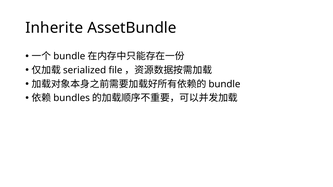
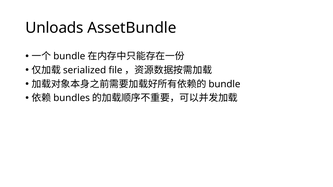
Inherite: Inherite -> Unloads (54, 28)
